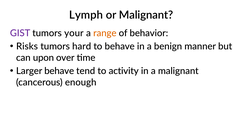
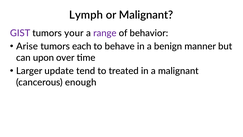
range colour: orange -> purple (105, 33)
Risks: Risks -> Arise (27, 46)
hard: hard -> each (82, 46)
Larger behave: behave -> update (59, 71)
activity: activity -> treated (124, 71)
